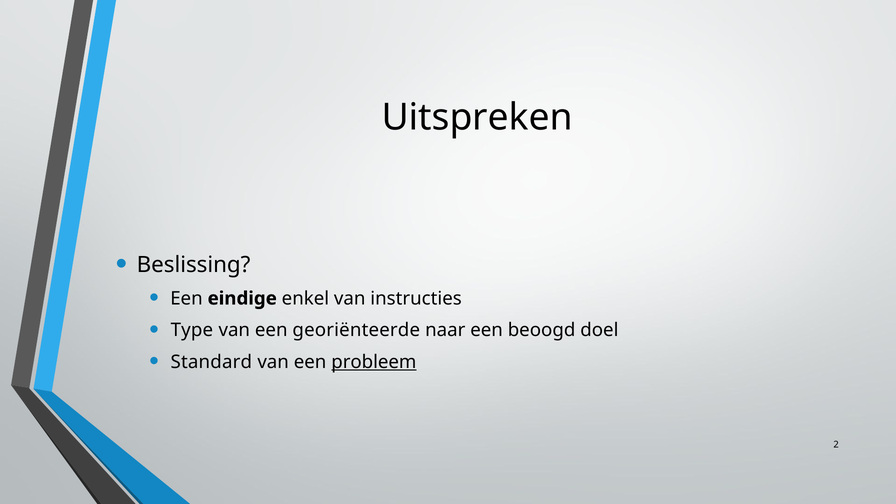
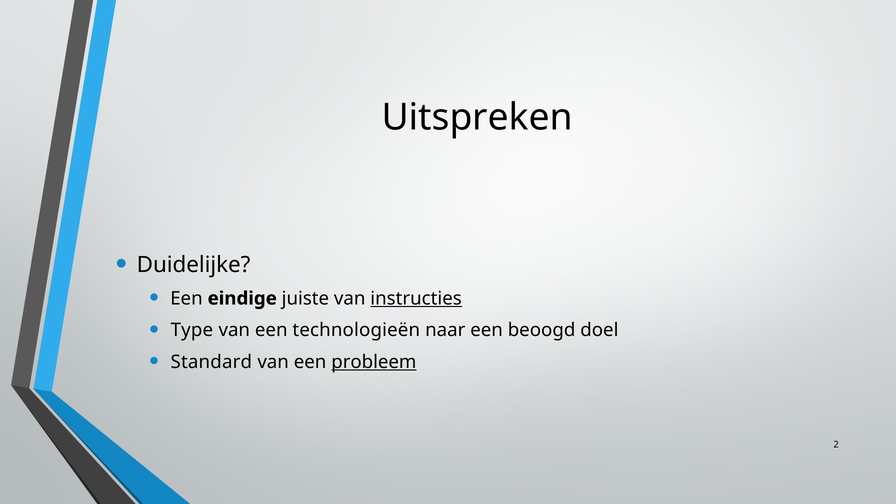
Beslissing: Beslissing -> Duidelijke (194, 265)
enkel: enkel -> juiste (305, 298)
instructies underline: none -> present (416, 298)
georiënteerde: georiënteerde -> technologieën (356, 330)
